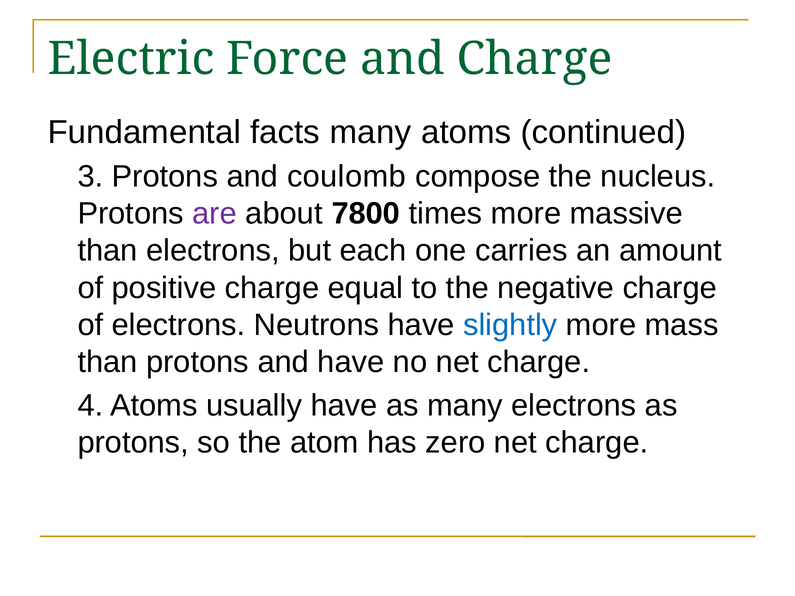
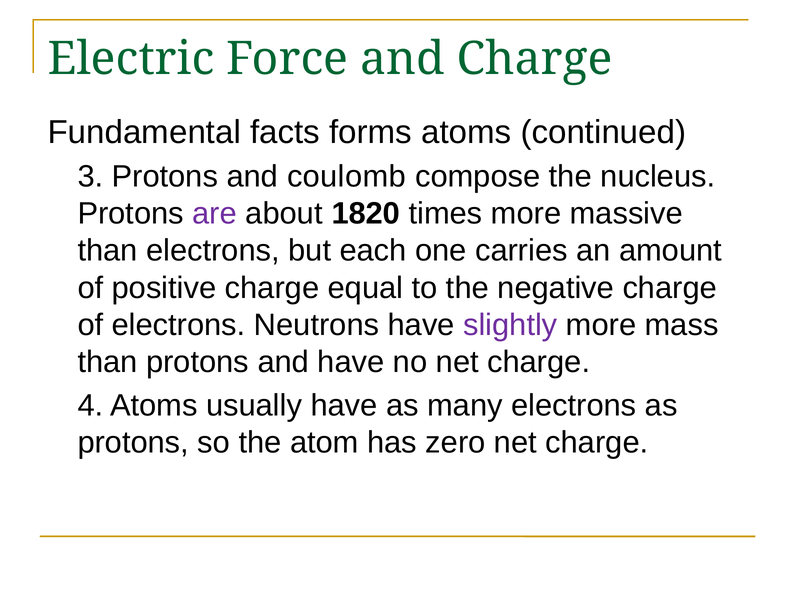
facts many: many -> forms (371, 132)
7800: 7800 -> 1820 (366, 214)
slightly colour: blue -> purple (510, 325)
